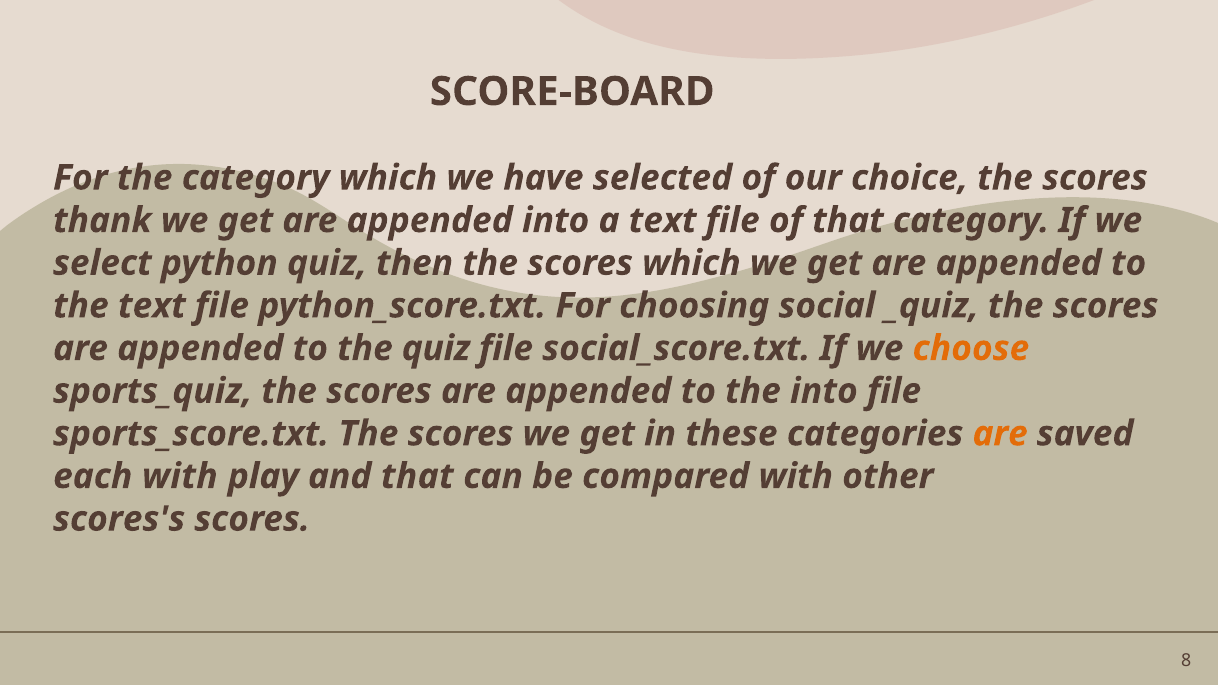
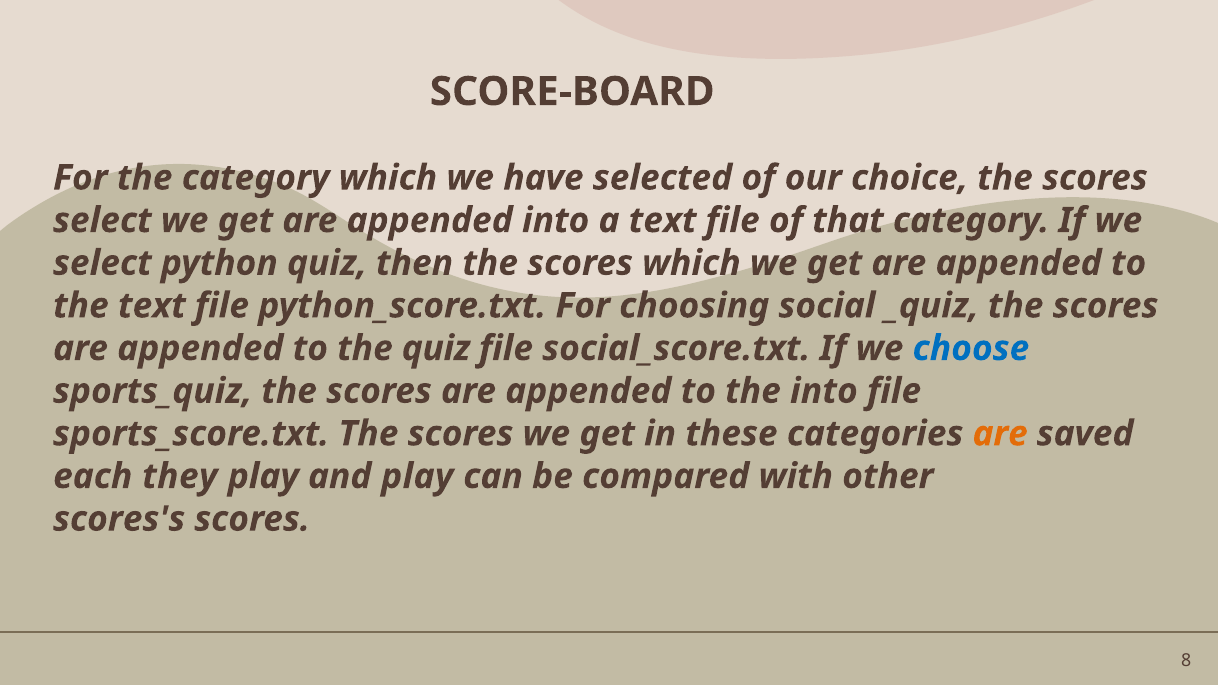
thank: thank -> select (102, 220)
choose colour: orange -> blue (971, 348)
each with: with -> they (180, 476)
and that: that -> play (417, 476)
